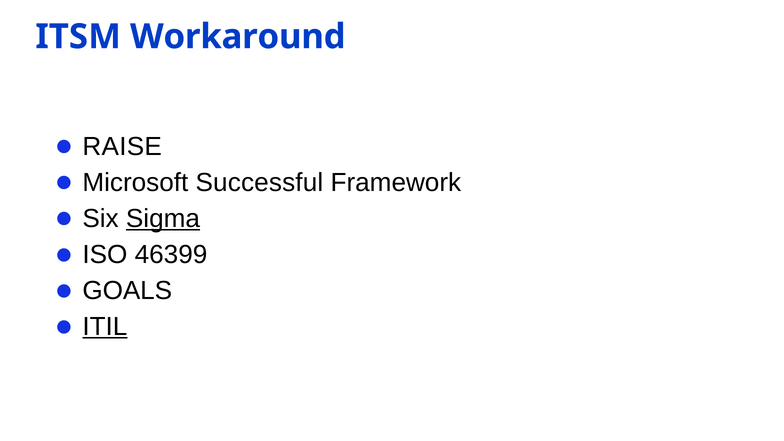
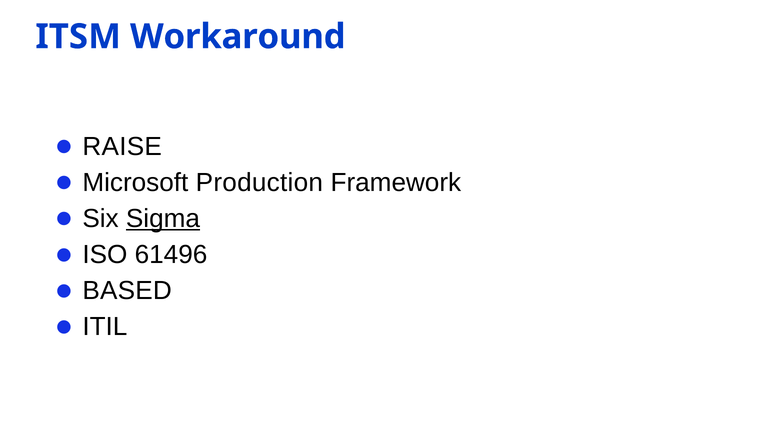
Successful: Successful -> Production (259, 183)
46399: 46399 -> 61496 (171, 255)
GOALS: GOALS -> BASED (127, 291)
ITIL underline: present -> none (105, 327)
